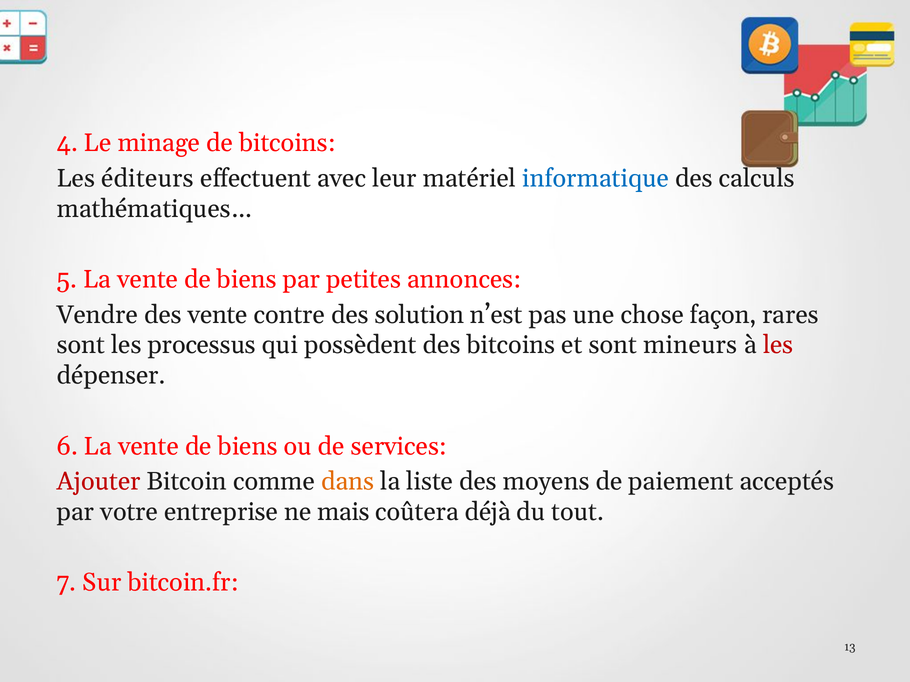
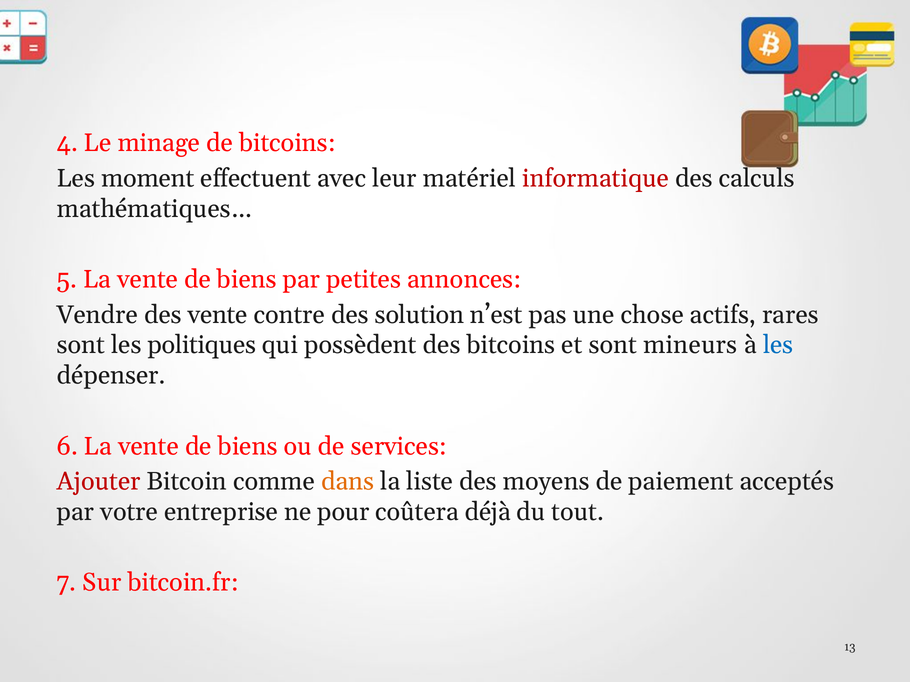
éditeurs: éditeurs -> moment (148, 179)
informatique colour: blue -> red (596, 179)
façon: façon -> actifs (723, 315)
processus: processus -> politiques (202, 345)
les colour: red -> blue (778, 345)
mais: mais -> pour (343, 512)
